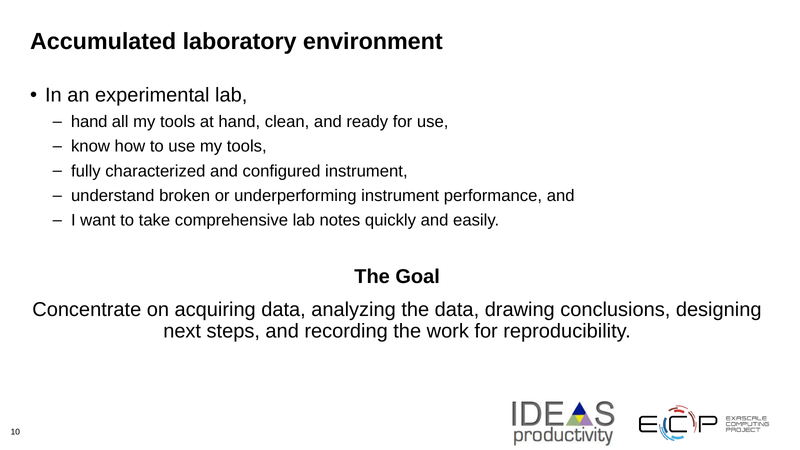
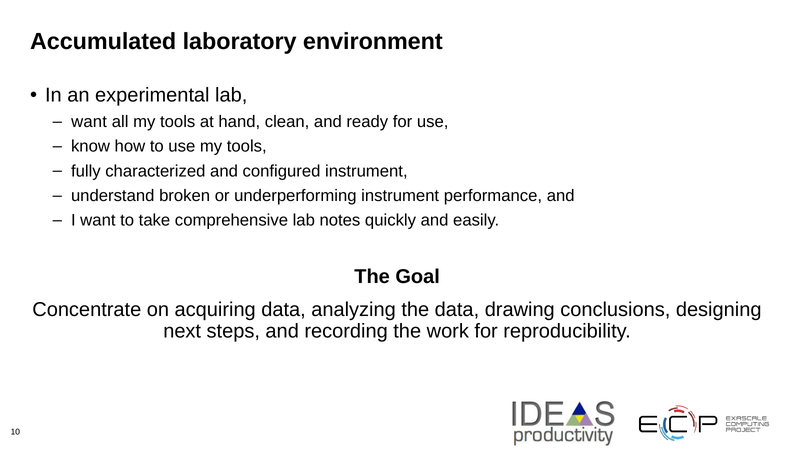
hand: hand -> want (89, 122)
